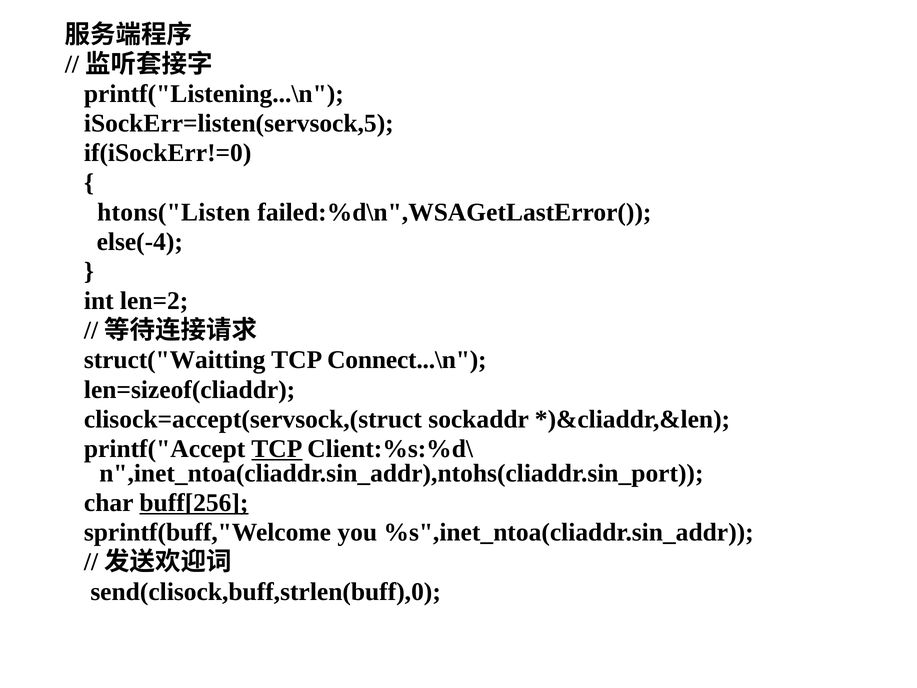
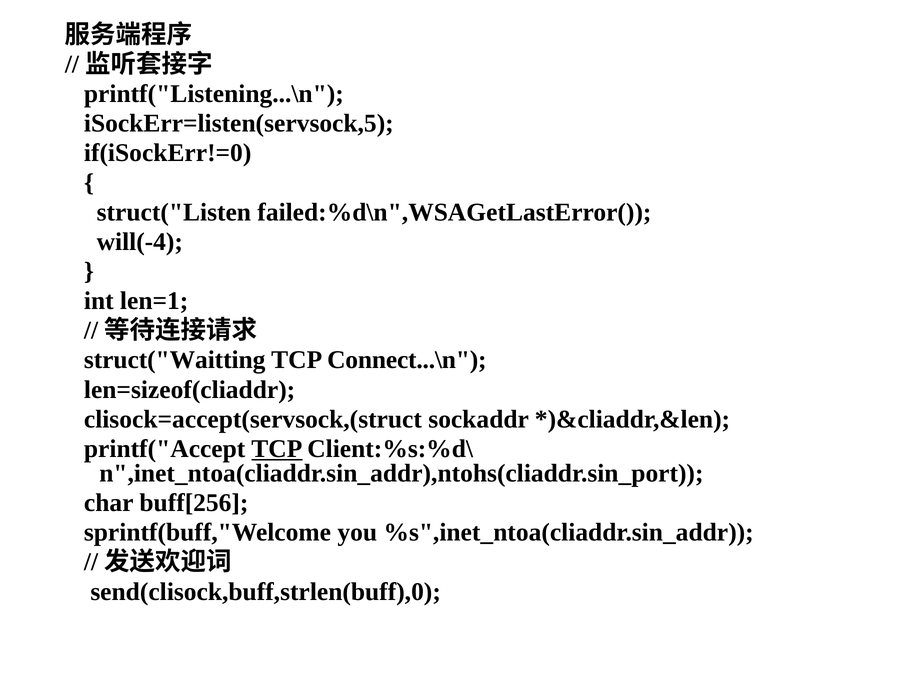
htons("Listen: htons("Listen -> struct("Listen (174, 212)
else(-4: else(-4 -> will(-4 (140, 242)
len=2: len=2 -> len=1 (154, 301)
buff[256 underline: present -> none (194, 503)
